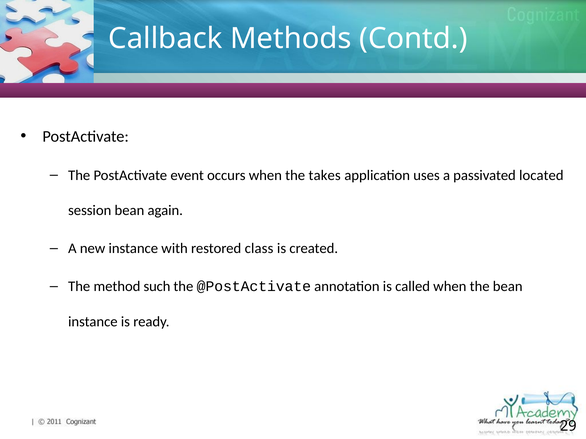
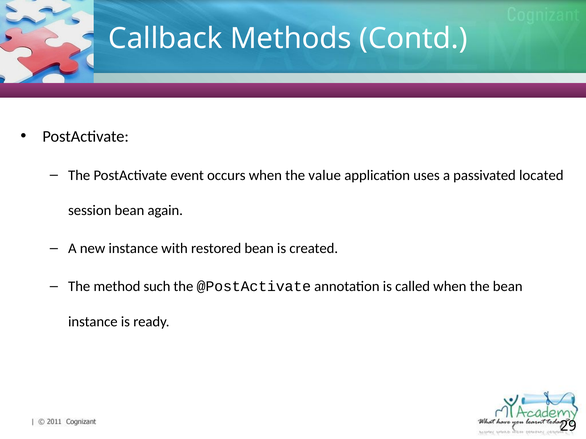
takes: takes -> value (325, 175)
restored class: class -> bean (259, 249)
